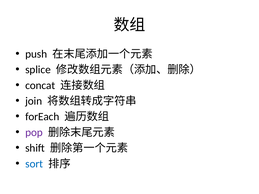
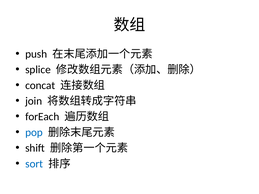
pop colour: purple -> blue (34, 133)
